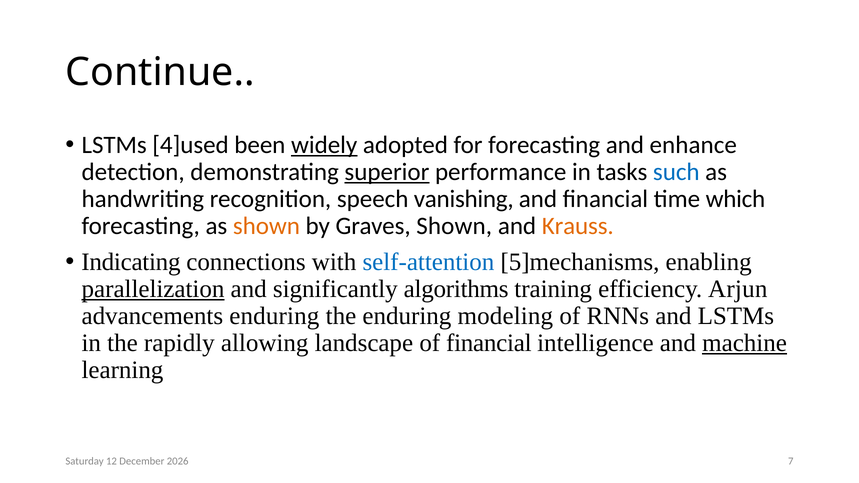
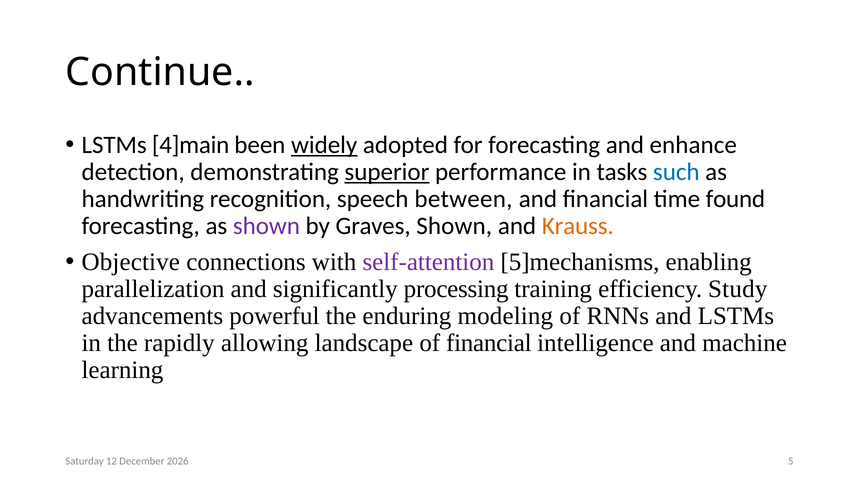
4]used: 4]used -> 4]main (191, 145)
vanishing: vanishing -> between (463, 199)
which: which -> found (735, 199)
shown colour: orange -> purple (266, 226)
Indicating: Indicating -> Objective (131, 262)
self-attention colour: blue -> purple (428, 262)
parallelization underline: present -> none (153, 289)
algorithms: algorithms -> processing (456, 289)
Arjun: Arjun -> Study (738, 289)
advancements enduring: enduring -> powerful (274, 316)
machine underline: present -> none (745, 343)
7: 7 -> 5 (791, 461)
